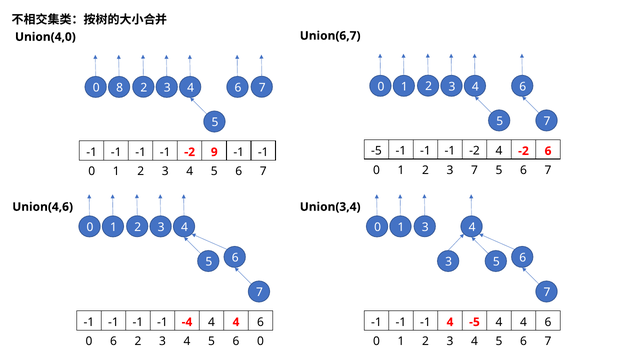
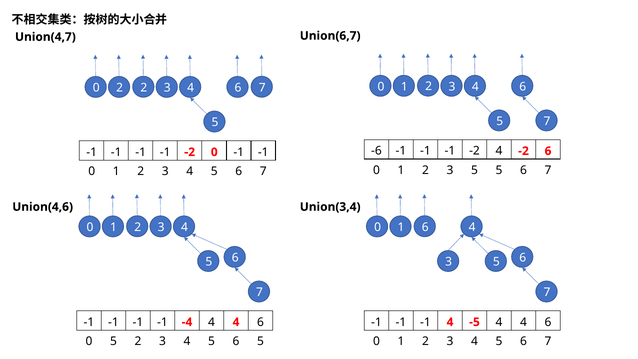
Union(4,0: Union(4,0 -> Union(4,7 (45, 37)
0 8: 8 -> 2 (120, 88)
-5: -5 -> -6 (376, 151)
-2 9: 9 -> 0 (214, 152)
3 7: 7 -> 5 (475, 170)
1 3: 3 -> 6 (425, 227)
0 6: 6 -> 5 (113, 341)
5 6 0: 0 -> 5 (261, 341)
